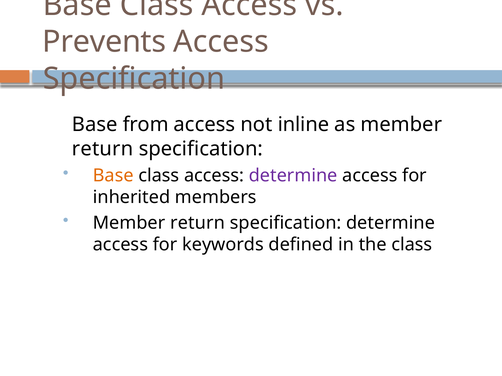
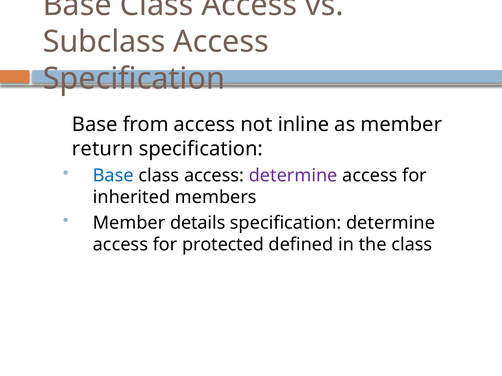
Prevents: Prevents -> Subclass (104, 42)
Base colour: orange -> blue (113, 176)
return: return -> details (198, 223)
keywords: keywords -> protected (223, 245)
